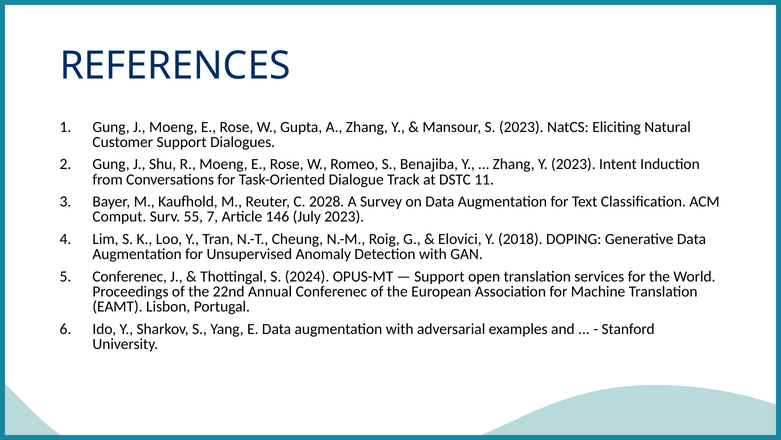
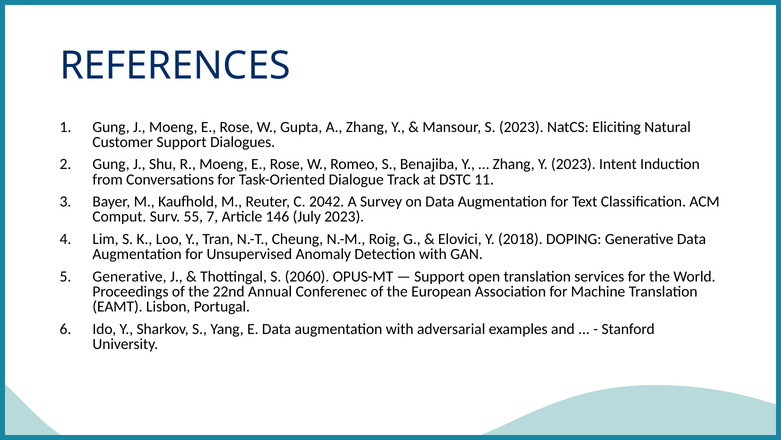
2028: 2028 -> 2042 (327, 201)
Conferenec: Conferenec -> Generative (130, 276)
2024: 2024 -> 2060 (307, 276)
